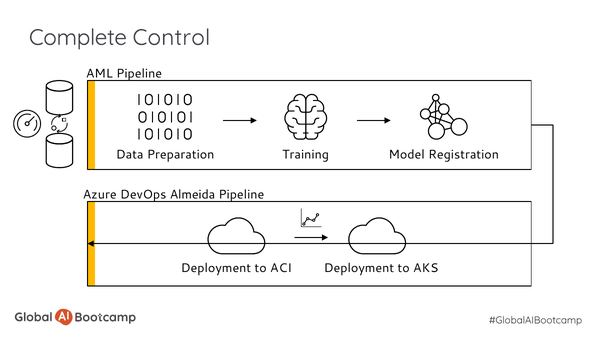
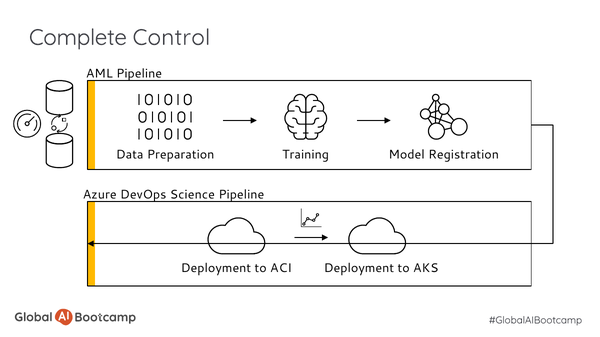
Almeida: Almeida -> Science (192, 195)
